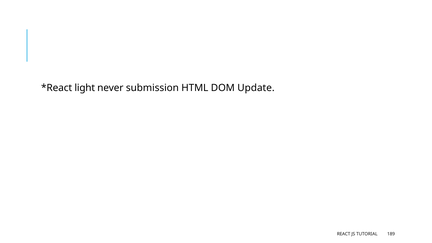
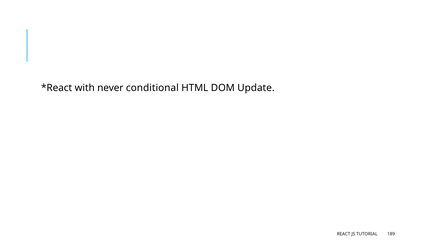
light: light -> with (85, 88)
submission: submission -> conditional (152, 88)
